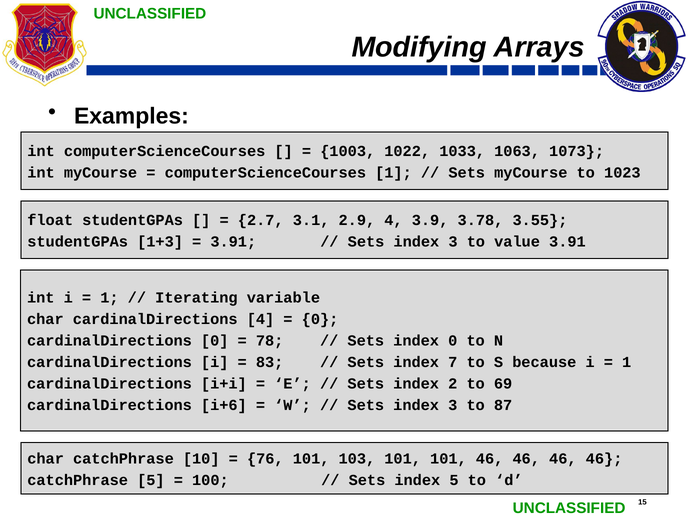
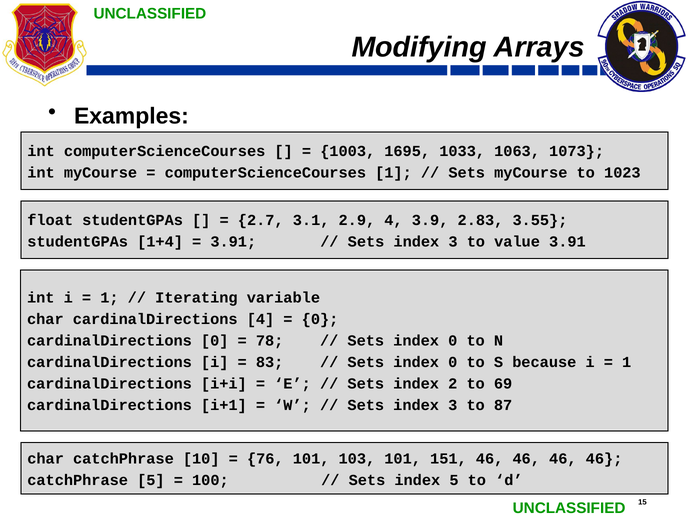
1022: 1022 -> 1695 (407, 151)
3.78: 3.78 -> 2.83 (481, 220)
1+3: 1+3 -> 1+4 (160, 241)
7: 7 -> 0 (453, 362)
i+6: i+6 -> i+1 (224, 405)
101 101: 101 -> 151 (448, 458)
